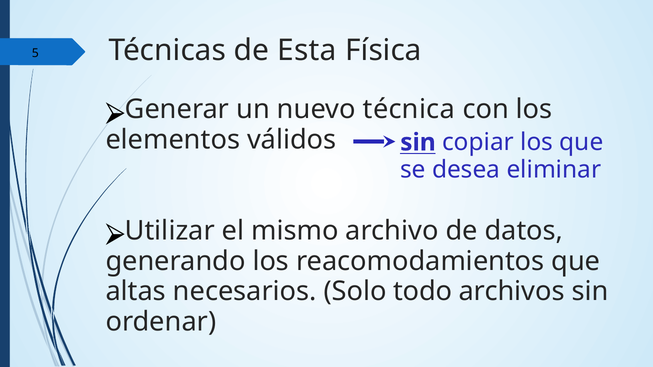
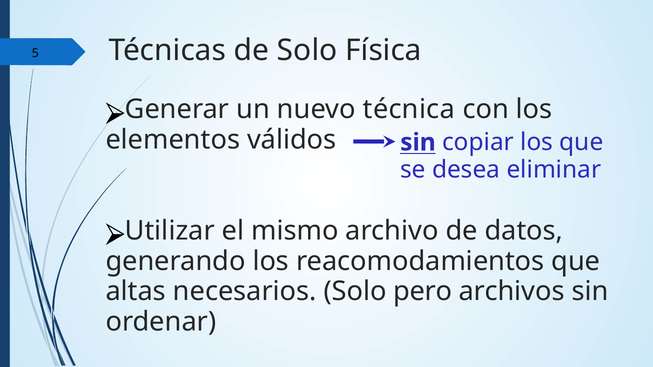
de Esta: Esta -> Solo (307, 50)
todo: todo -> pero (423, 292)
